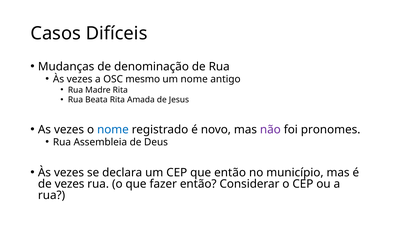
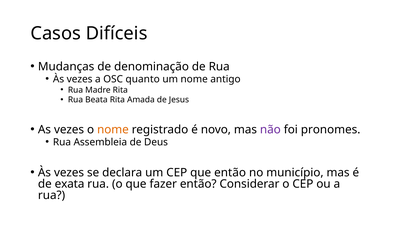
mesmo: mesmo -> quanto (143, 79)
nome colour: blue -> orange (113, 130)
de vezes: vezes -> exata (70, 184)
